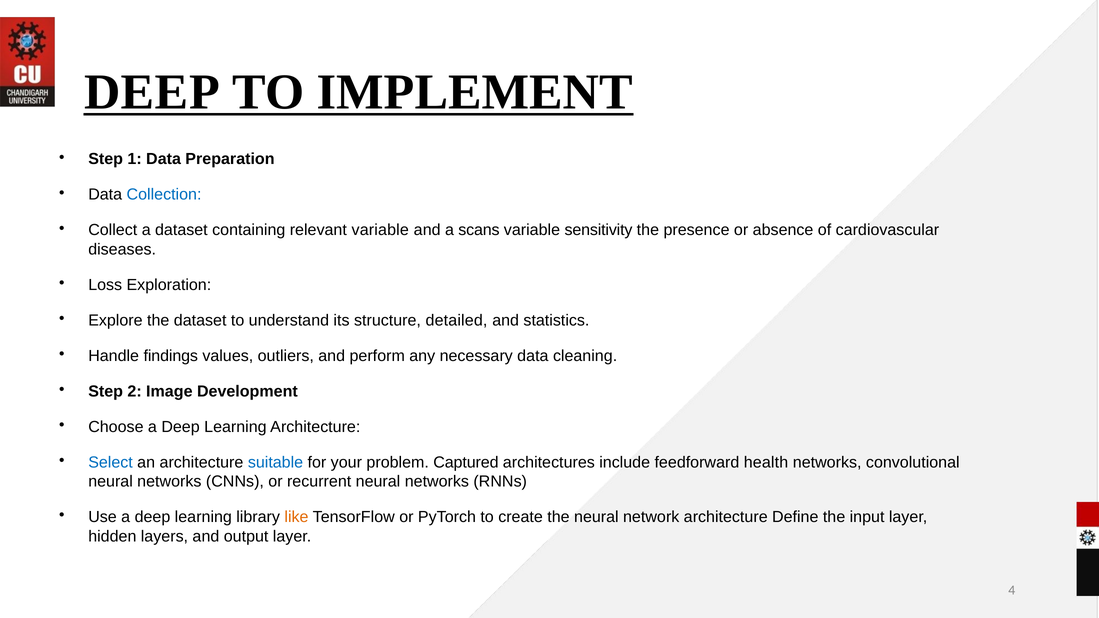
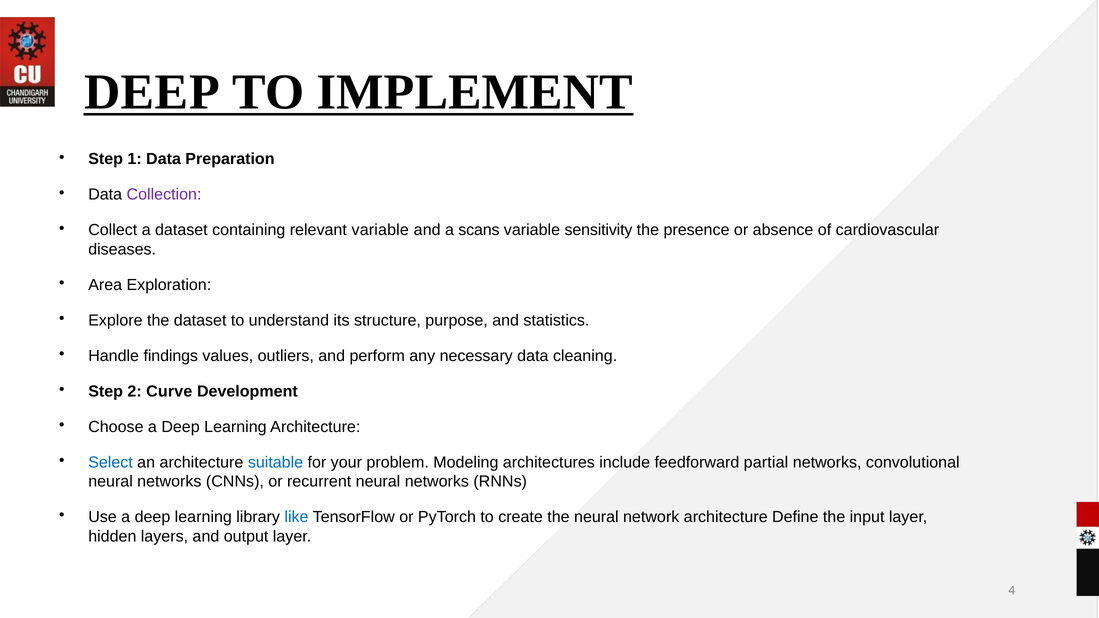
Collection colour: blue -> purple (164, 195)
Loss: Loss -> Area (105, 285)
detailed: detailed -> purpose (457, 320)
Image: Image -> Curve (169, 391)
Captured: Captured -> Modeling (466, 462)
health: health -> partial (766, 462)
like colour: orange -> blue (296, 517)
